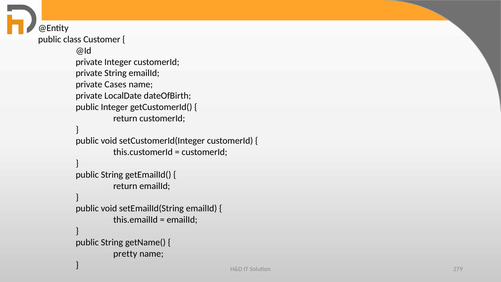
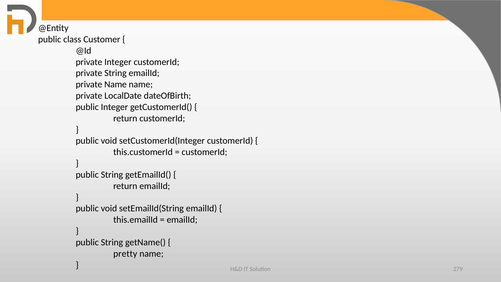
private Cases: Cases -> Name (116, 84)
